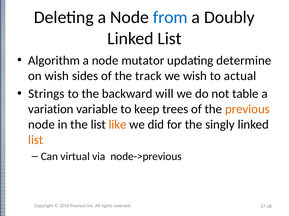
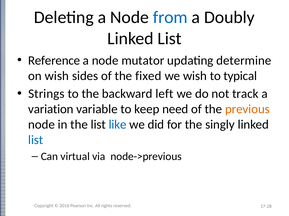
Algorithm: Algorithm -> Reference (54, 61)
track: track -> fixed (148, 76)
actual: actual -> typical (240, 76)
will: will -> left (164, 94)
table: table -> track (245, 94)
trees: trees -> need (175, 109)
like colour: orange -> blue (118, 125)
list colour: orange -> blue (36, 140)
